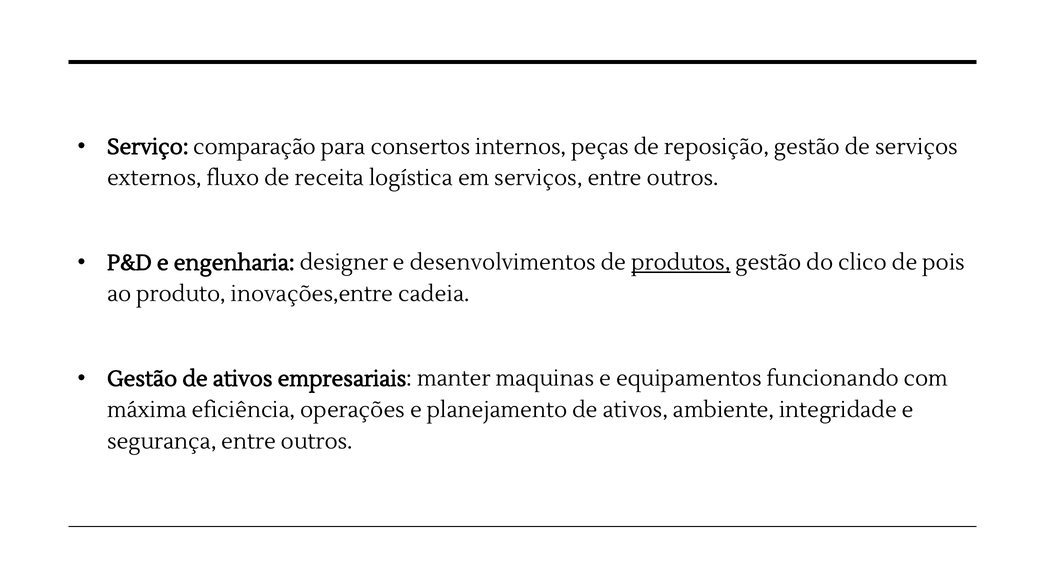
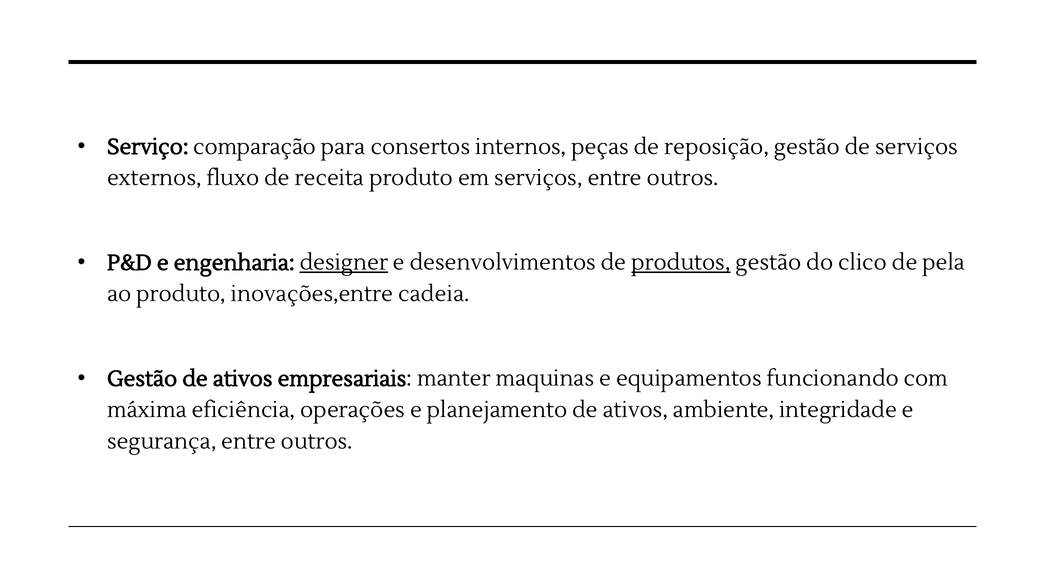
receita logística: logística -> produto (411, 178)
designer underline: none -> present (344, 263)
pois: pois -> pela (944, 263)
